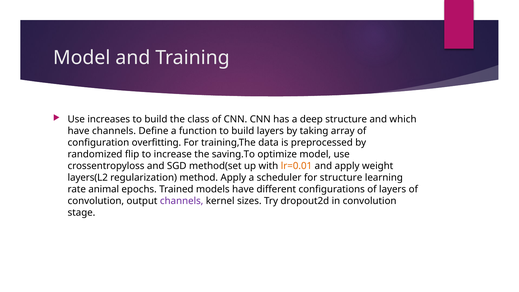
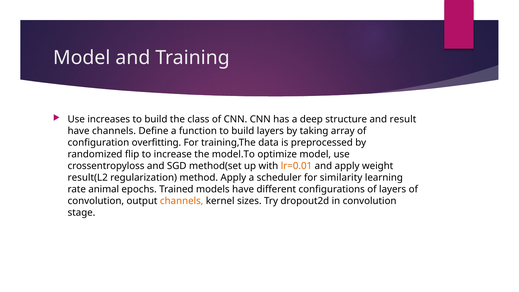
which: which -> result (403, 119)
saving.To: saving.To -> model.To (233, 154)
layers(L2: layers(L2 -> result(L2 (88, 178)
for structure: structure -> similarity (341, 178)
channels colour: purple -> orange (182, 201)
